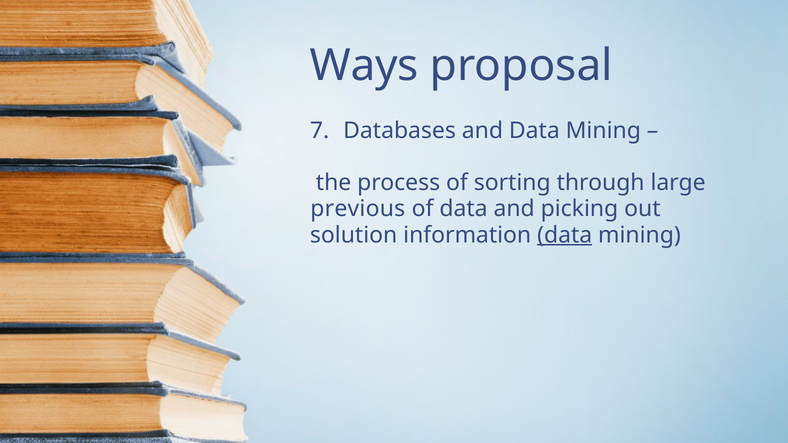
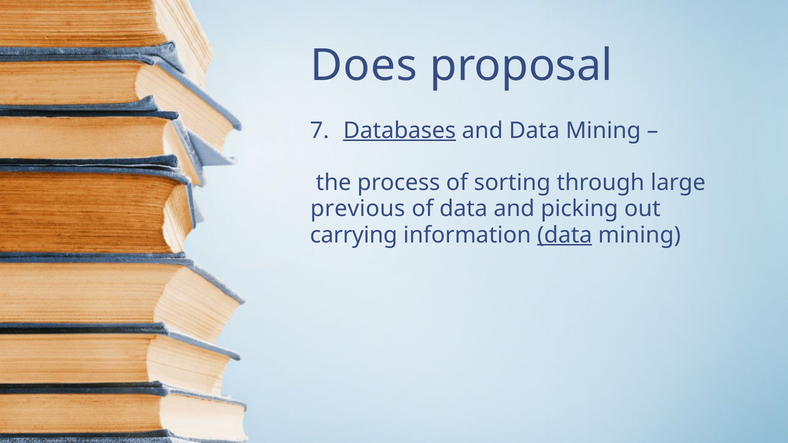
Ways: Ways -> Does (364, 65)
Databases underline: none -> present (400, 131)
solution: solution -> carrying (354, 235)
